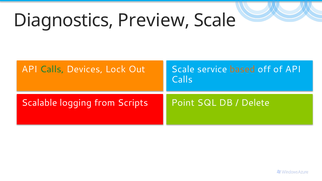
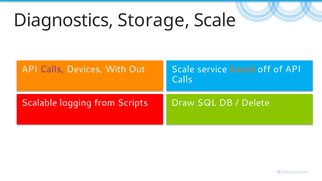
Preview: Preview -> Storage (154, 20)
Calls colour: green -> purple (52, 69)
Lock: Lock -> With (116, 69)
Point: Point -> Draw (183, 103)
